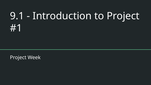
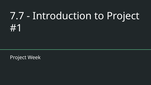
9.1: 9.1 -> 7.7 (17, 16)
